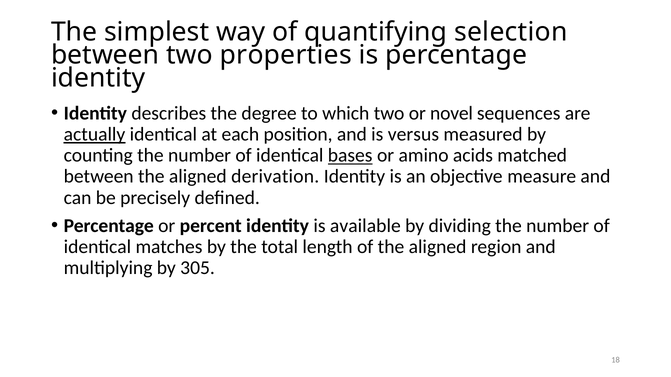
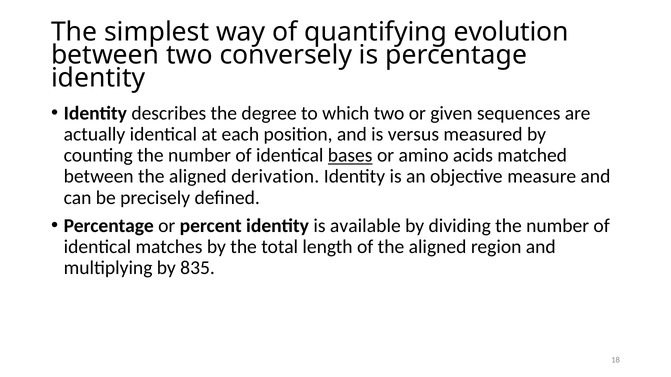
selection: selection -> evolution (511, 32)
properties: properties -> conversely (286, 55)
novel: novel -> given (451, 113)
actually underline: present -> none (95, 135)
305: 305 -> 835 (198, 268)
